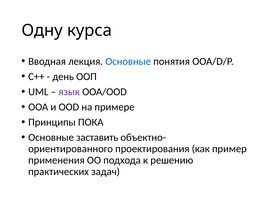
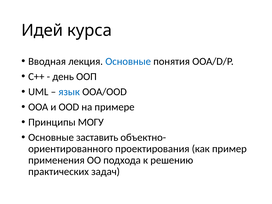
Одну: Одну -> Идей (42, 30)
язык colour: purple -> blue (69, 92)
ПОКА: ПОКА -> МОГУ (91, 122)
